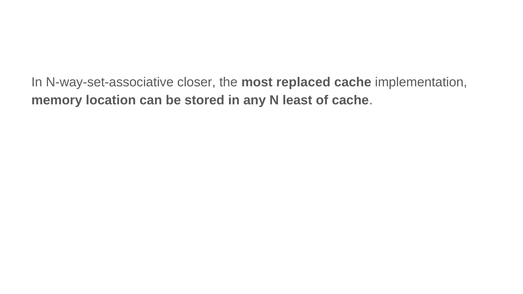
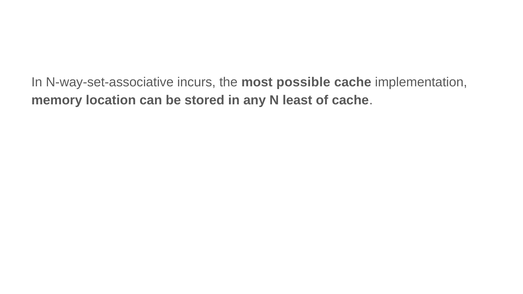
closer: closer -> incurs (196, 82)
replaced: replaced -> possible (303, 82)
